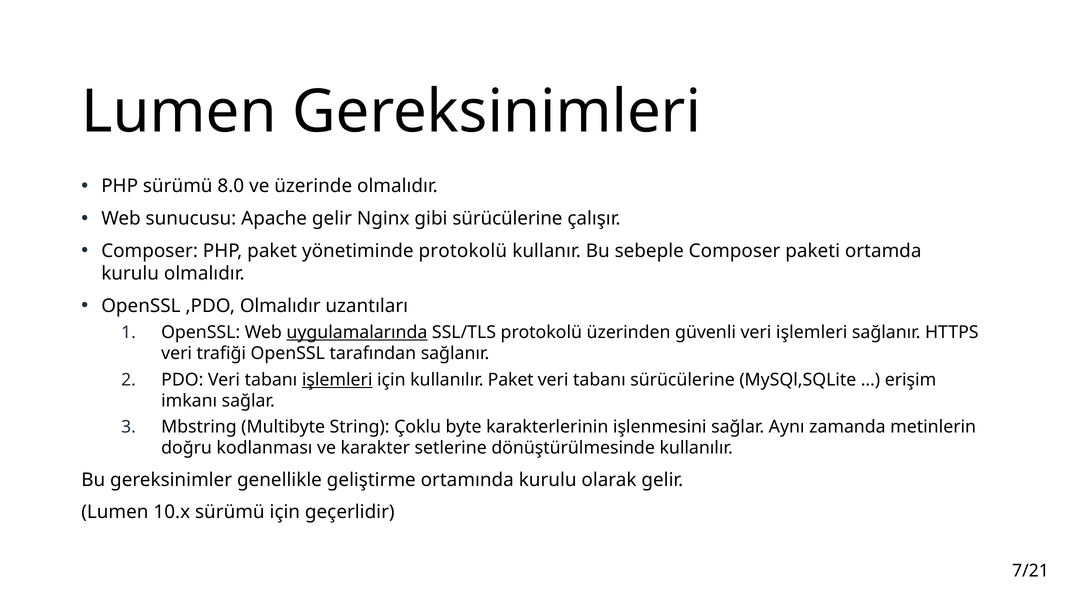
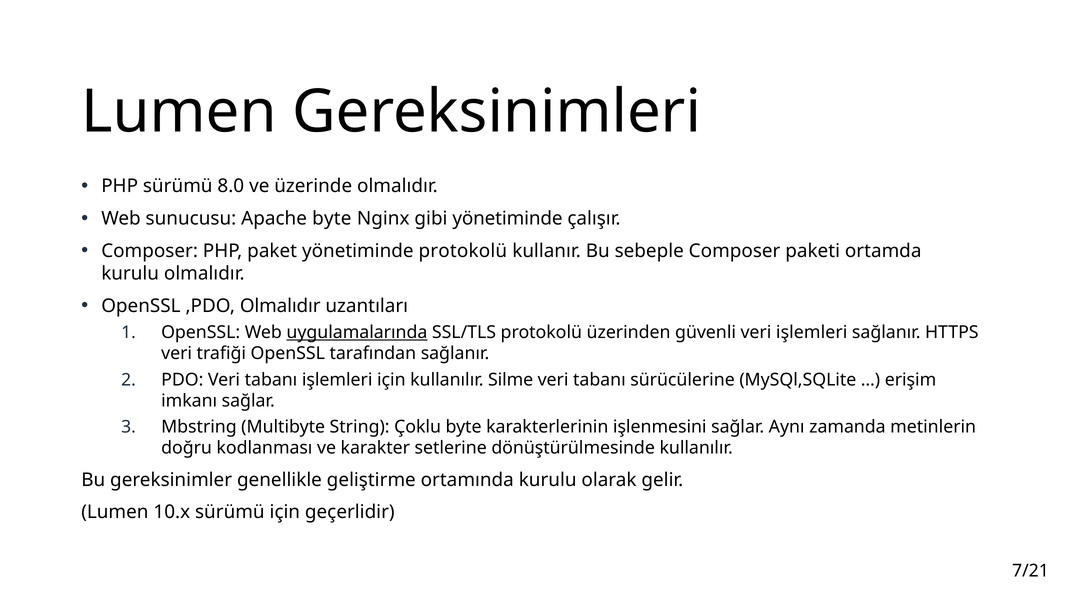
Apache gelir: gelir -> byte (332, 218)
gibi sürücülerine: sürücülerine -> yönetiminde (507, 218)
işlemleri underline: present -> none (337, 379)
kullanılır Paket: Paket -> Silme (511, 379)
